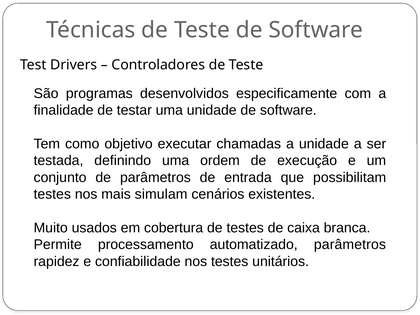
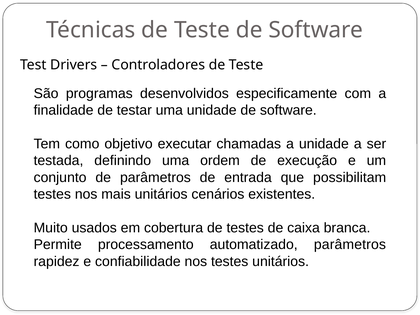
mais simulam: simulam -> unitários (161, 194)
